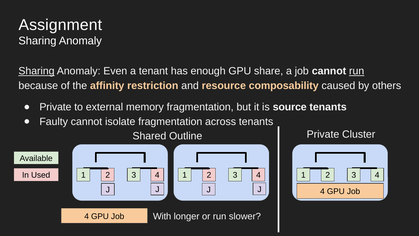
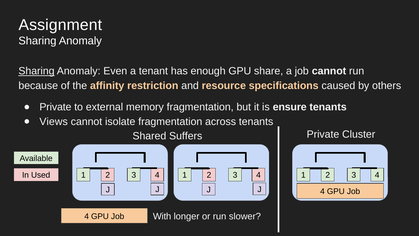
run underline: present -> none (357, 71)
composability: composability -> specifications (284, 86)
source: source -> ensure (290, 107)
Faulty: Faulty -> Views (54, 121)
Outline: Outline -> Suffers (186, 136)
